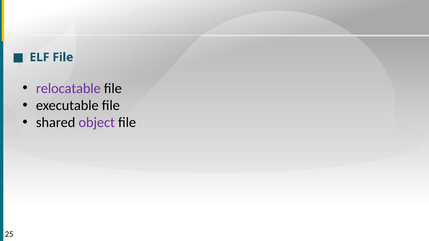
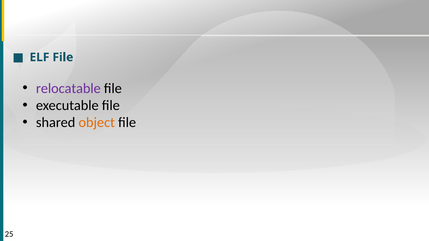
object colour: purple -> orange (97, 123)
